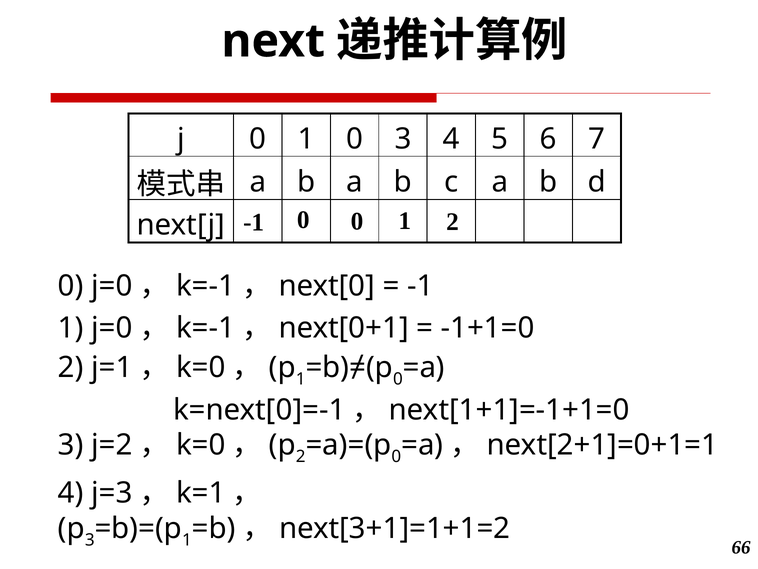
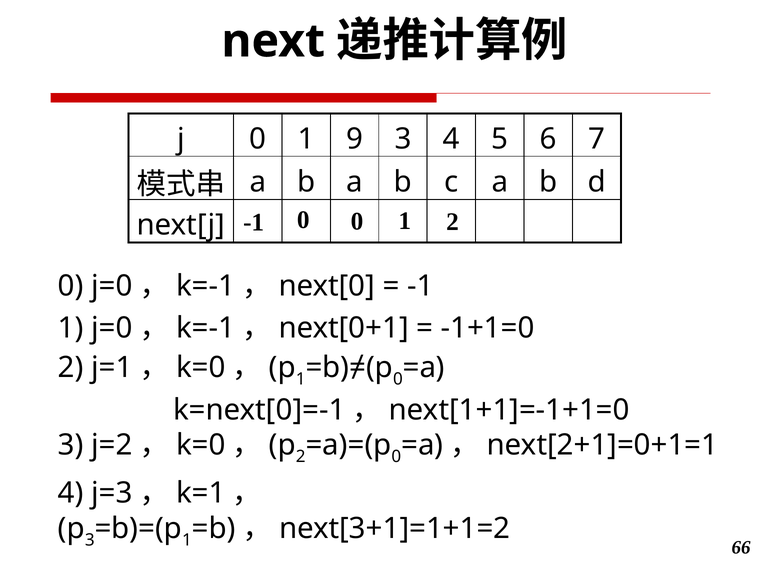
1 0: 0 -> 9 (355, 139)
